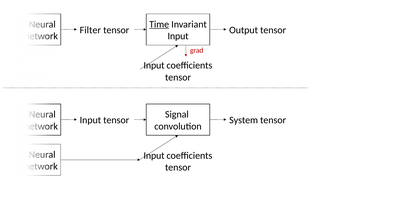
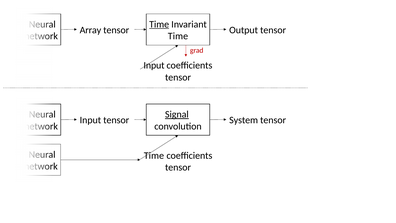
Filter: Filter -> Array (90, 30)
Input: Input -> Time (178, 36)
Signal underline: none -> present (177, 114)
Input: Input -> Time (154, 155)
